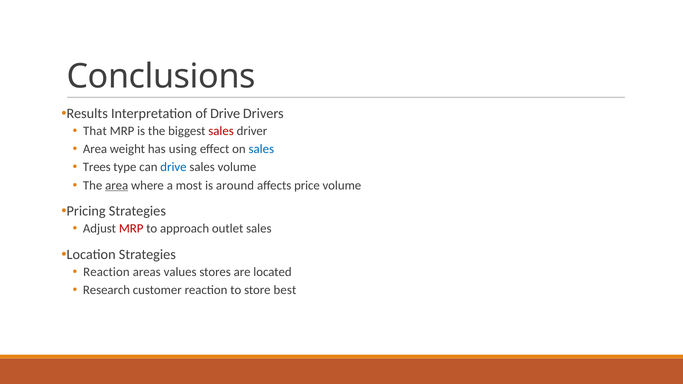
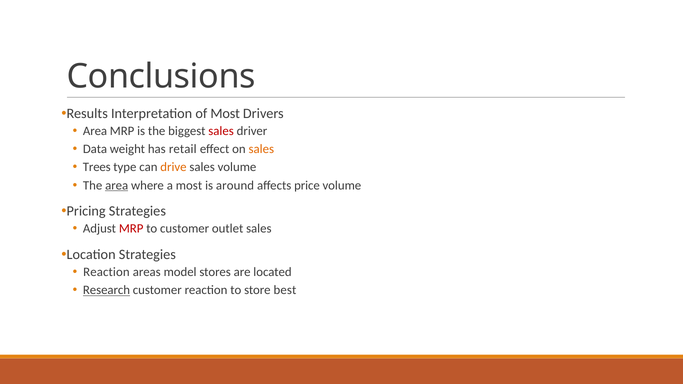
of Drive: Drive -> Most (225, 114)
That: That -> Area (95, 131)
Area: Area -> Data (95, 149)
using: using -> retail (183, 149)
sales colour: blue -> orange (261, 149)
drive colour: blue -> orange (173, 167)
to approach: approach -> customer (185, 229)
values: values -> model (180, 272)
Research underline: none -> present (106, 290)
